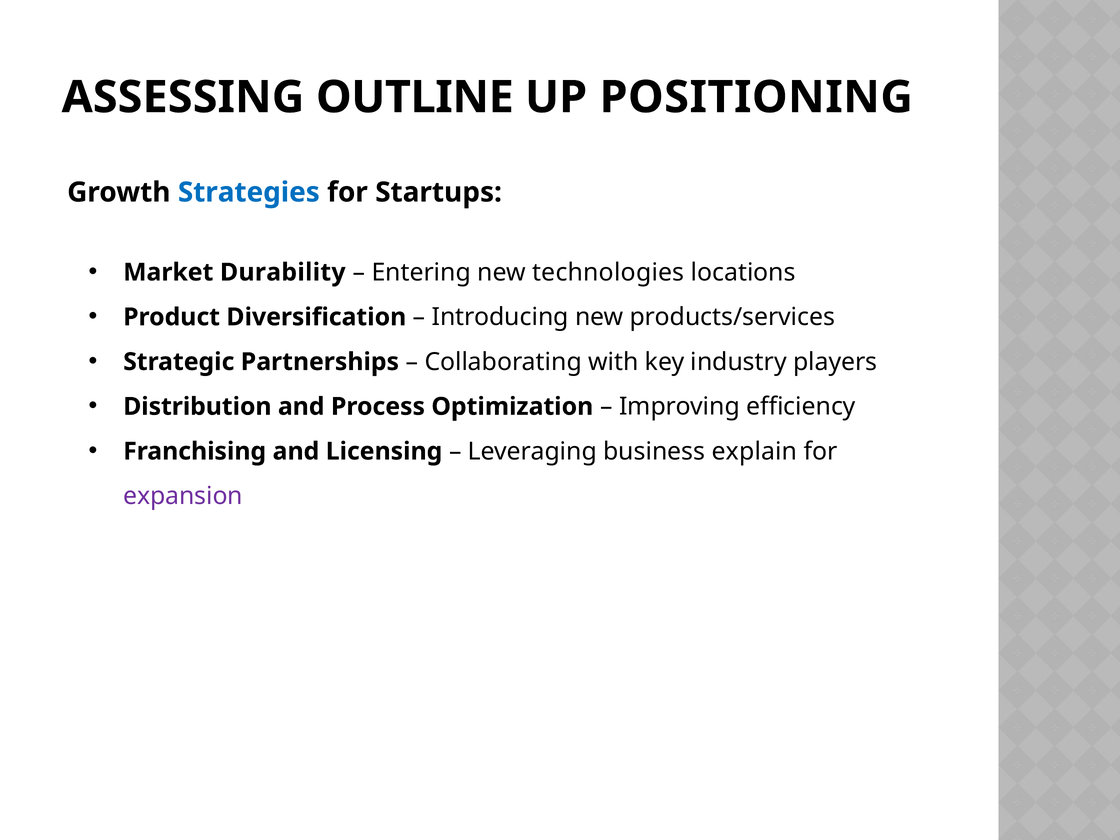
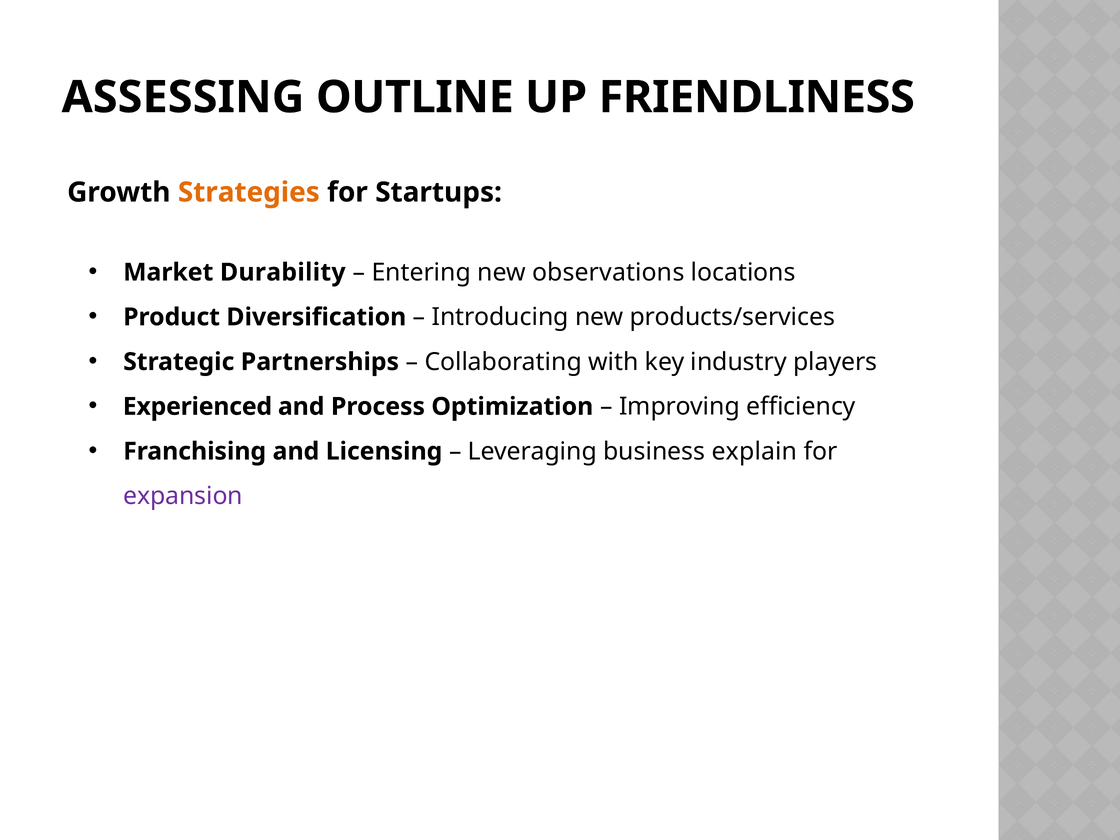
POSITIONING: POSITIONING -> FRIENDLINESS (757, 97)
Strategies colour: blue -> orange (249, 192)
technologies: technologies -> observations (608, 272)
Distribution: Distribution -> Experienced (197, 407)
